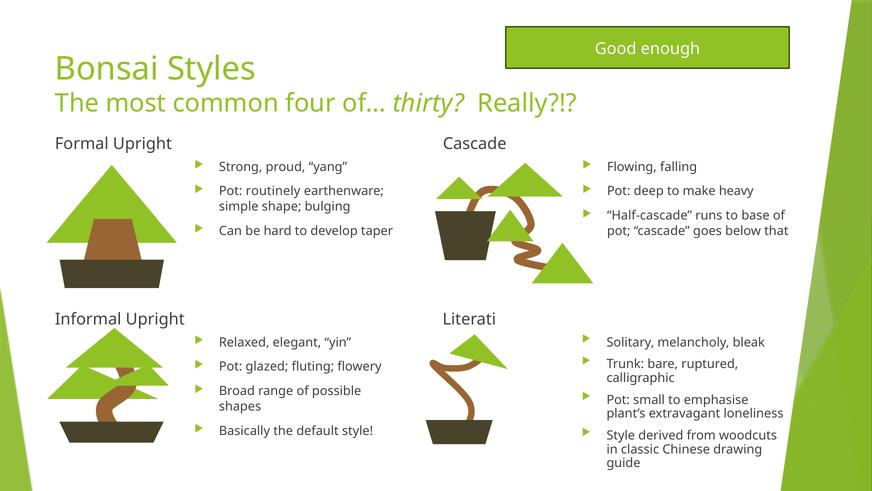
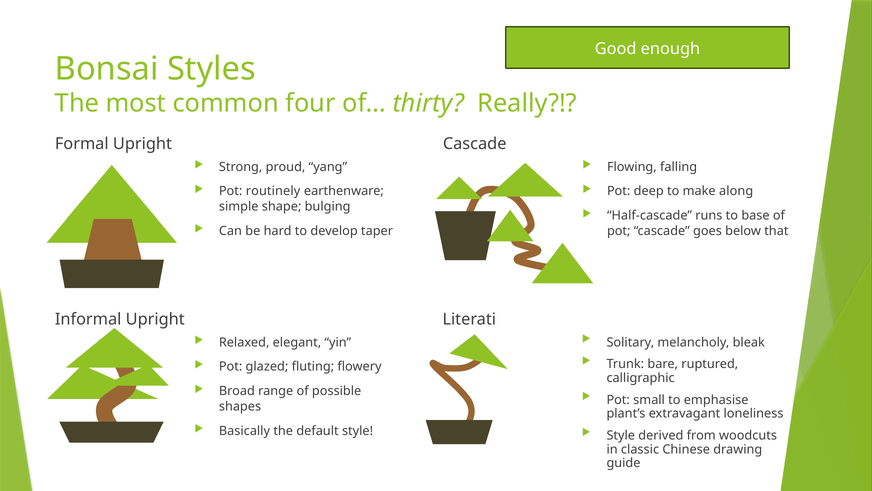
heavy: heavy -> along (736, 191)
